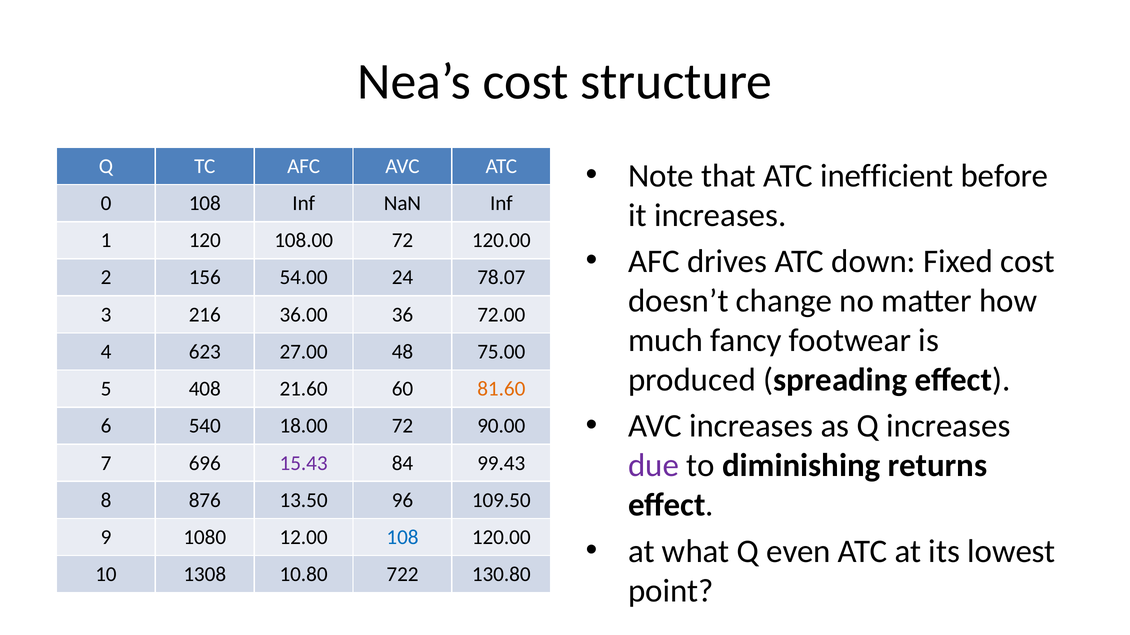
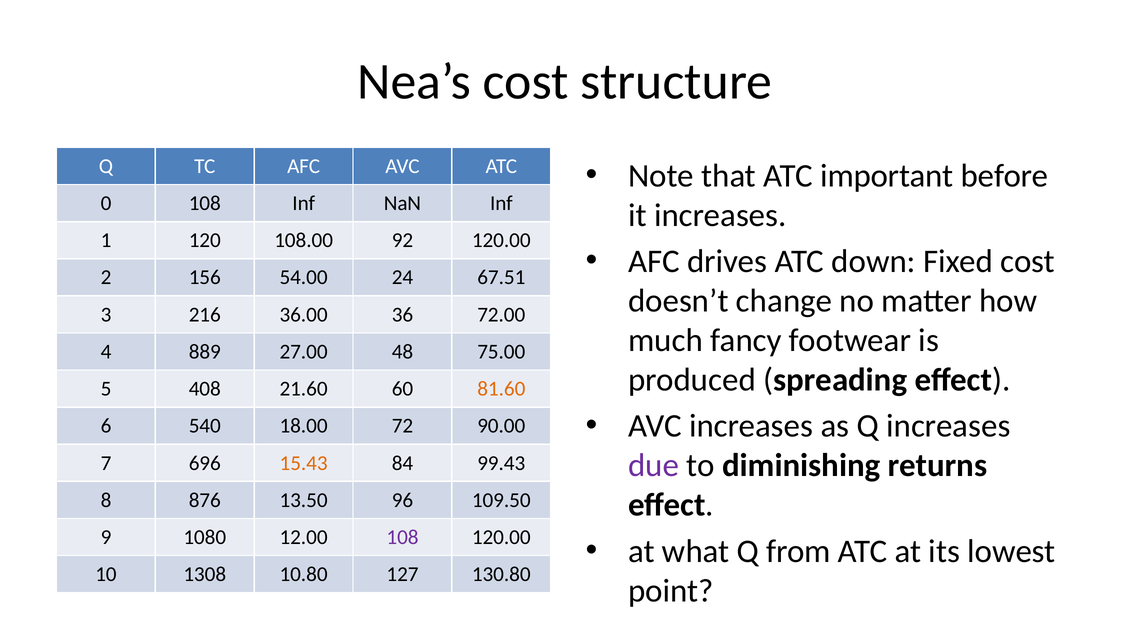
inefficient: inefficient -> important (887, 176)
108.00 72: 72 -> 92 (403, 241)
78.07: 78.07 -> 67.51 (501, 278)
623: 623 -> 889 (205, 352)
15.43 colour: purple -> orange (304, 464)
108 colour: blue -> purple (402, 538)
even: even -> from (798, 552)
722: 722 -> 127 (402, 575)
